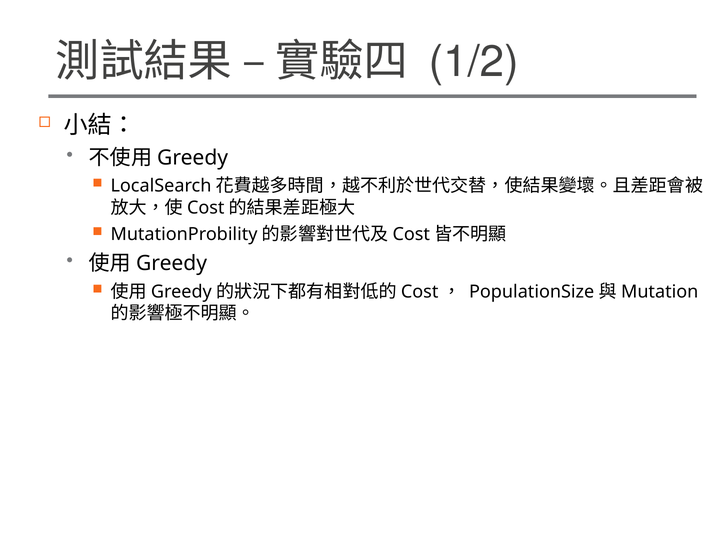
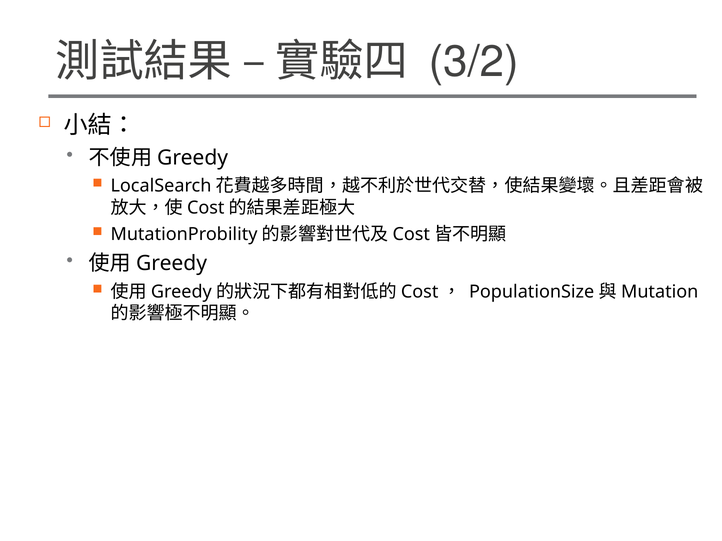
1/2: 1/2 -> 3/2 (474, 62)
